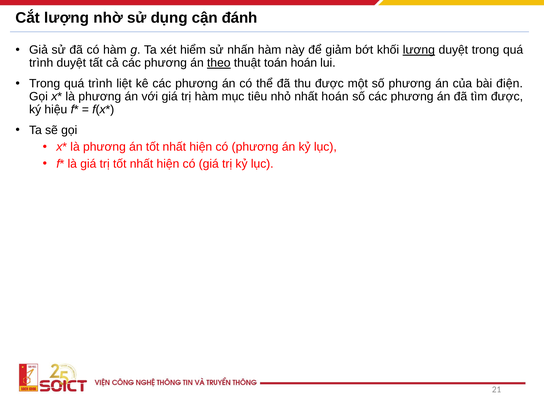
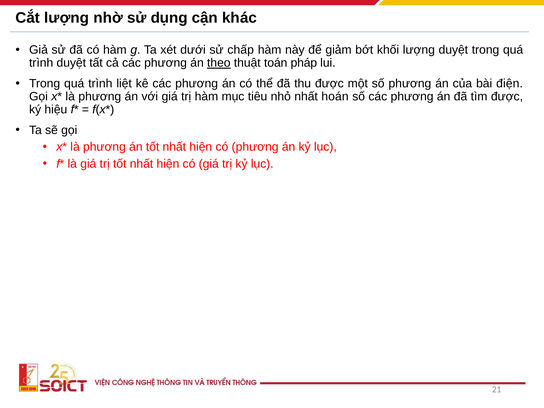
đánh: đánh -> khác (240, 18)
hiểm: hiểm -> dưới (193, 50)
nhấn: nhấn -> chấp (241, 50)
lượng underline: present -> none (419, 50)
toán hoán: hoán -> pháp (304, 63)
